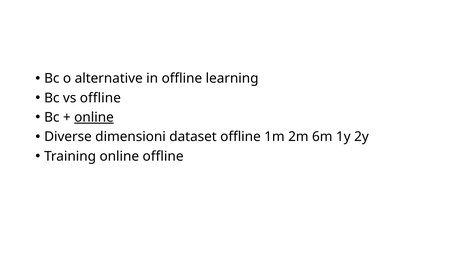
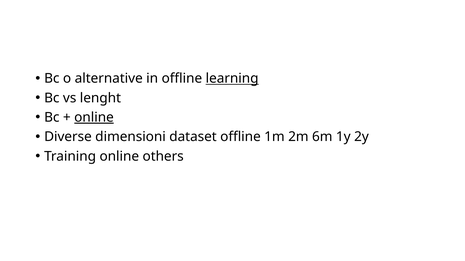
learning underline: none -> present (232, 79)
vs offline: offline -> lenght (100, 98)
online offline: offline -> others (163, 157)
